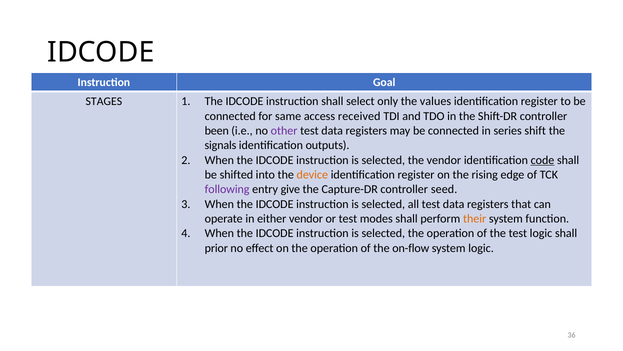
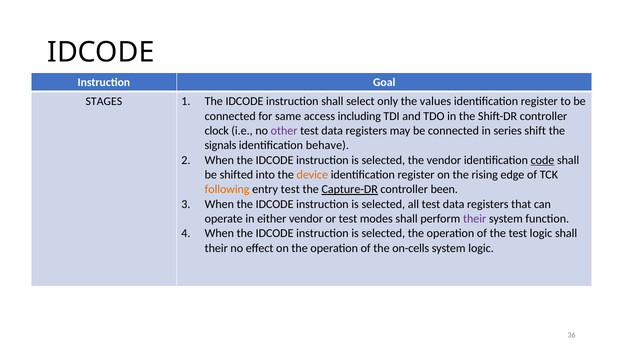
received: received -> including (359, 116)
been: been -> clock (217, 130)
outputs: outputs -> behave (327, 145)
following colour: purple -> orange (227, 189)
entry give: give -> test (290, 189)
Capture-DR underline: none -> present (350, 189)
seed: seed -> been (444, 189)
their colour: orange -> purple (475, 218)
prior: prior -> their (216, 248)
on-flow: on-flow -> on-cells (411, 248)
